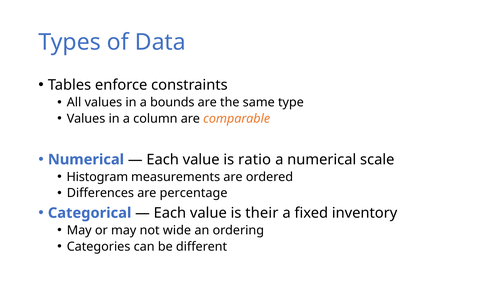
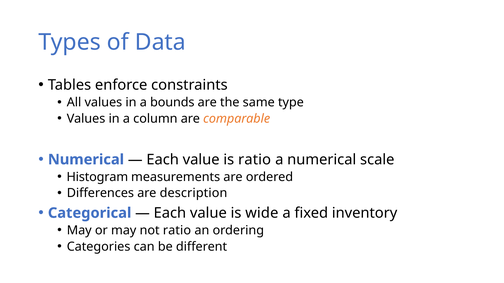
percentage: percentage -> description (194, 193)
their: their -> wide (262, 213)
not wide: wide -> ratio (177, 231)
